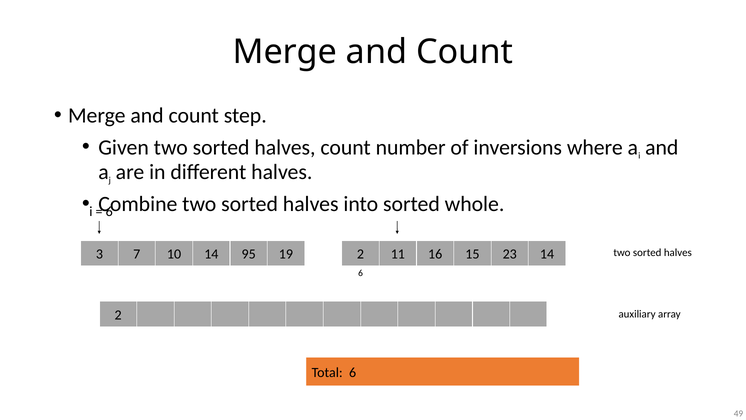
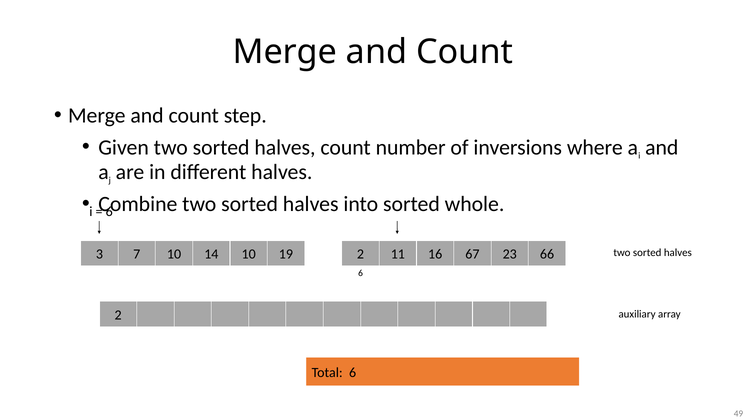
14 95: 95 -> 10 (249, 254)
15: 15 -> 67 (472, 254)
23 14: 14 -> 66 (547, 254)
